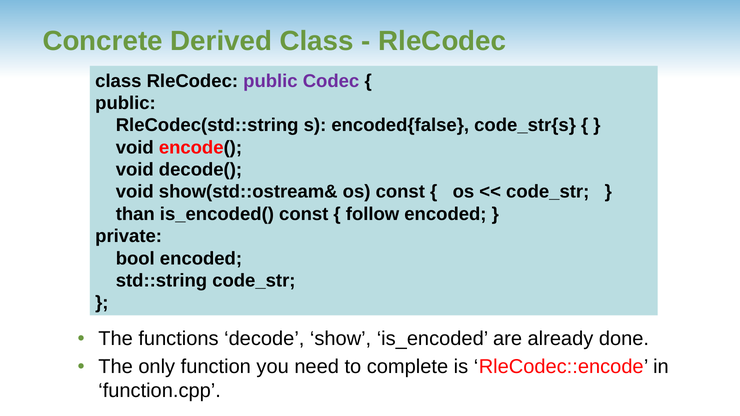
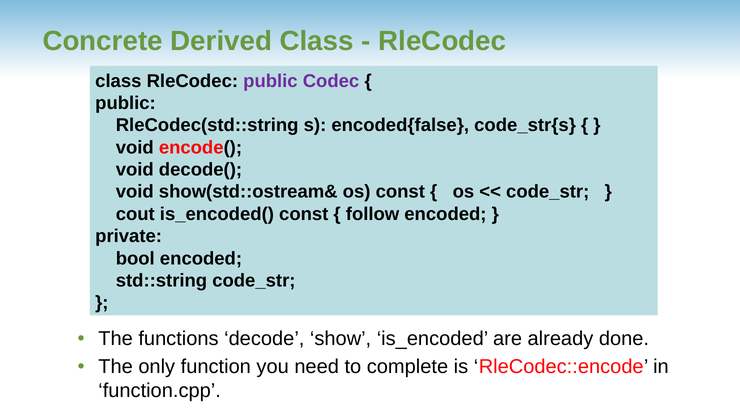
than: than -> cout (135, 214)
